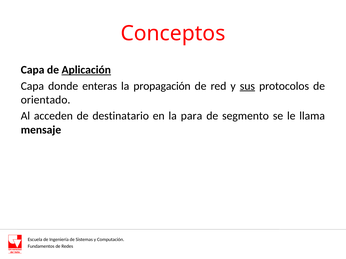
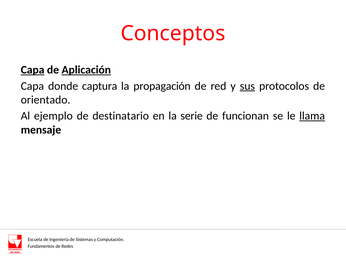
Capa underline: none -> present (33, 70)
enteras: enteras -> captura (100, 86)
acceden: acceden -> ejemplo (53, 116)
para: para -> serie (192, 116)
segmento: segmento -> funcionan (246, 116)
llama underline: none -> present (312, 116)
